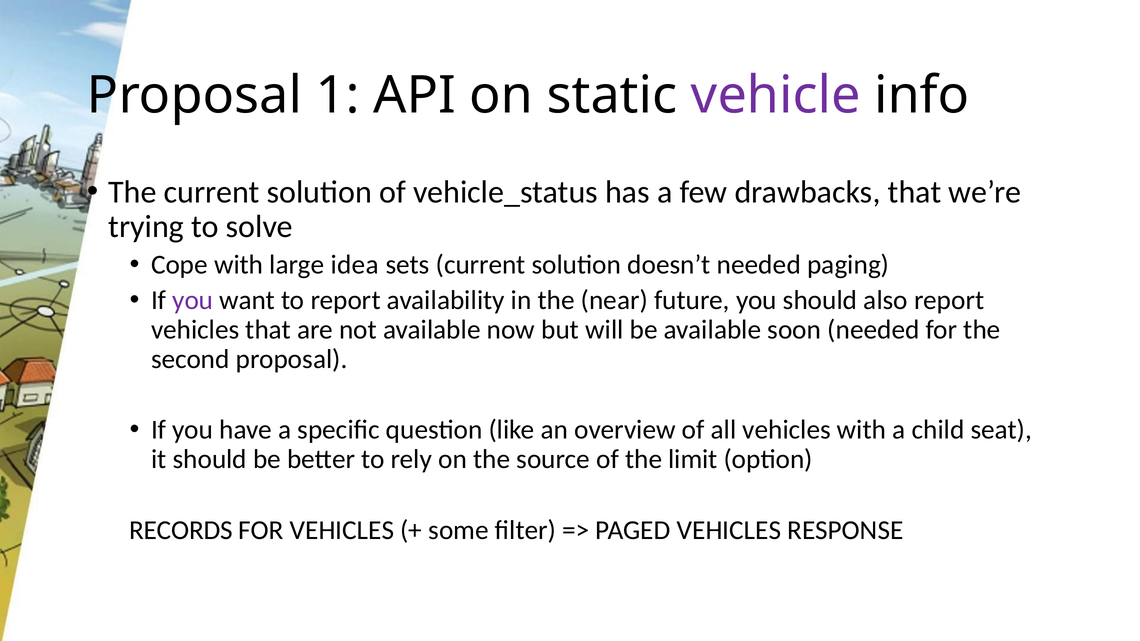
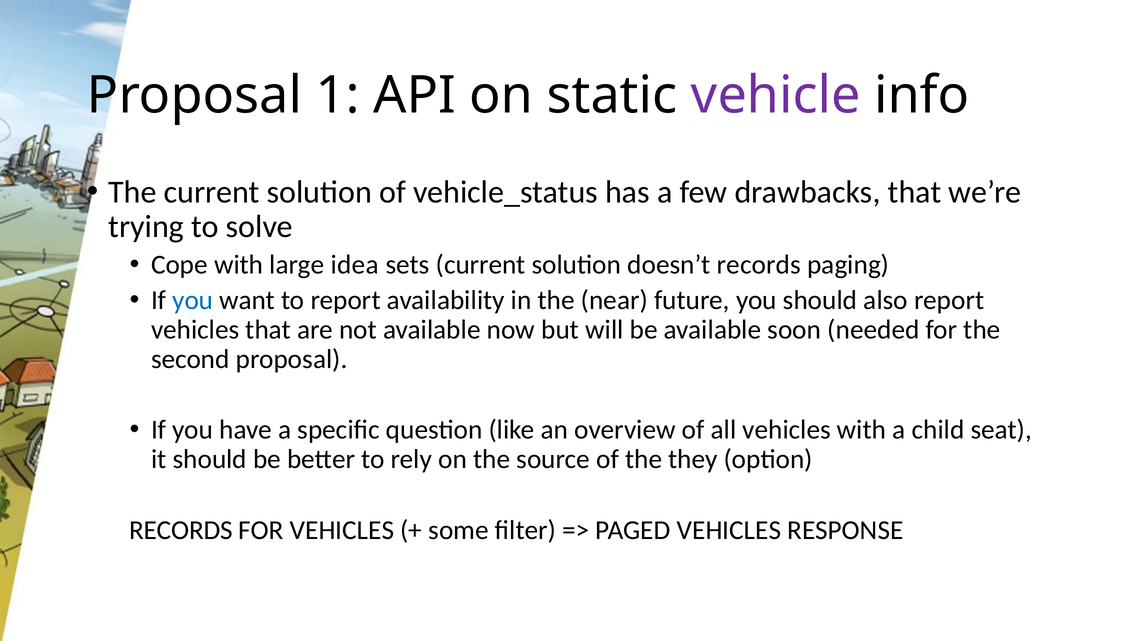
doesn’t needed: needed -> records (759, 265)
you colour: purple -> blue (193, 300)
limit: limit -> they (693, 459)
